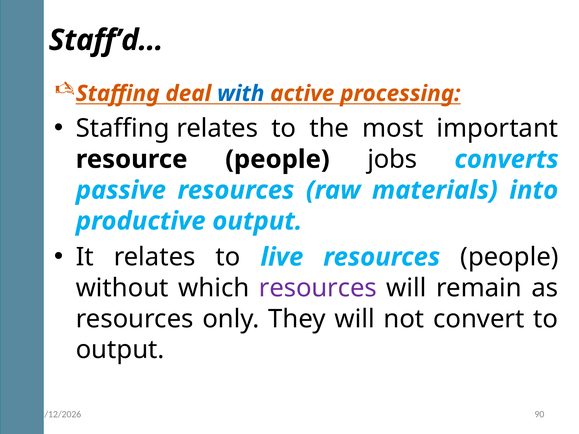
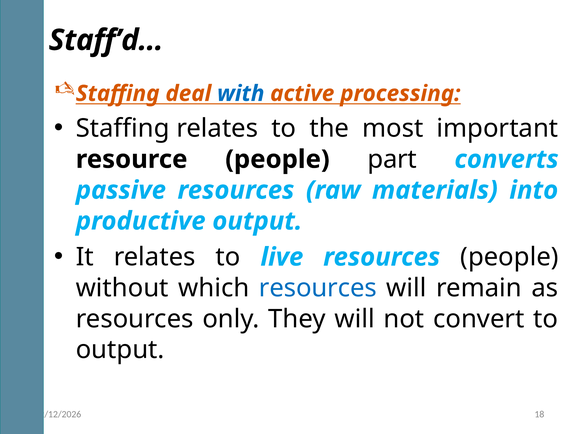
jobs: jobs -> part (392, 159)
resources colour: purple -> blue (318, 288)
90: 90 -> 18 (539, 415)
